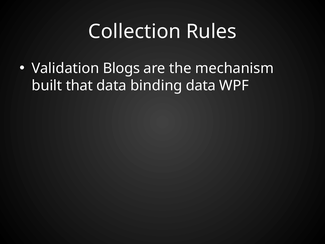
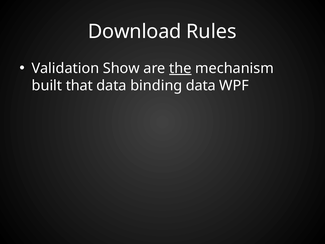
Collection: Collection -> Download (135, 31)
Blogs: Blogs -> Show (121, 68)
the underline: none -> present (180, 68)
